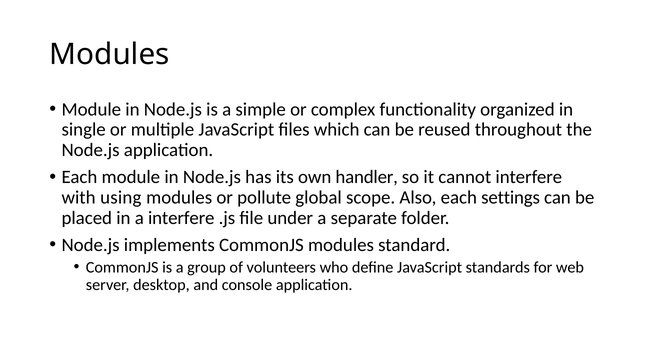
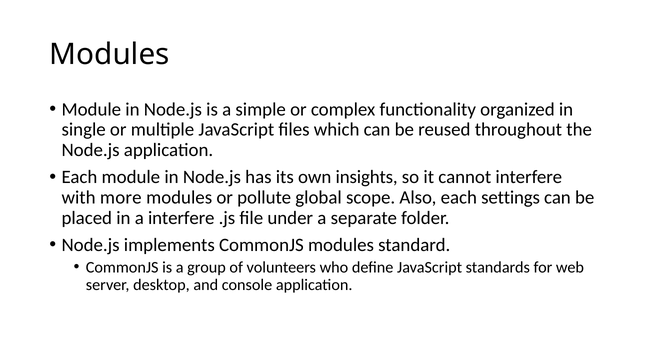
handler: handler -> insights (367, 177)
using: using -> more (121, 198)
